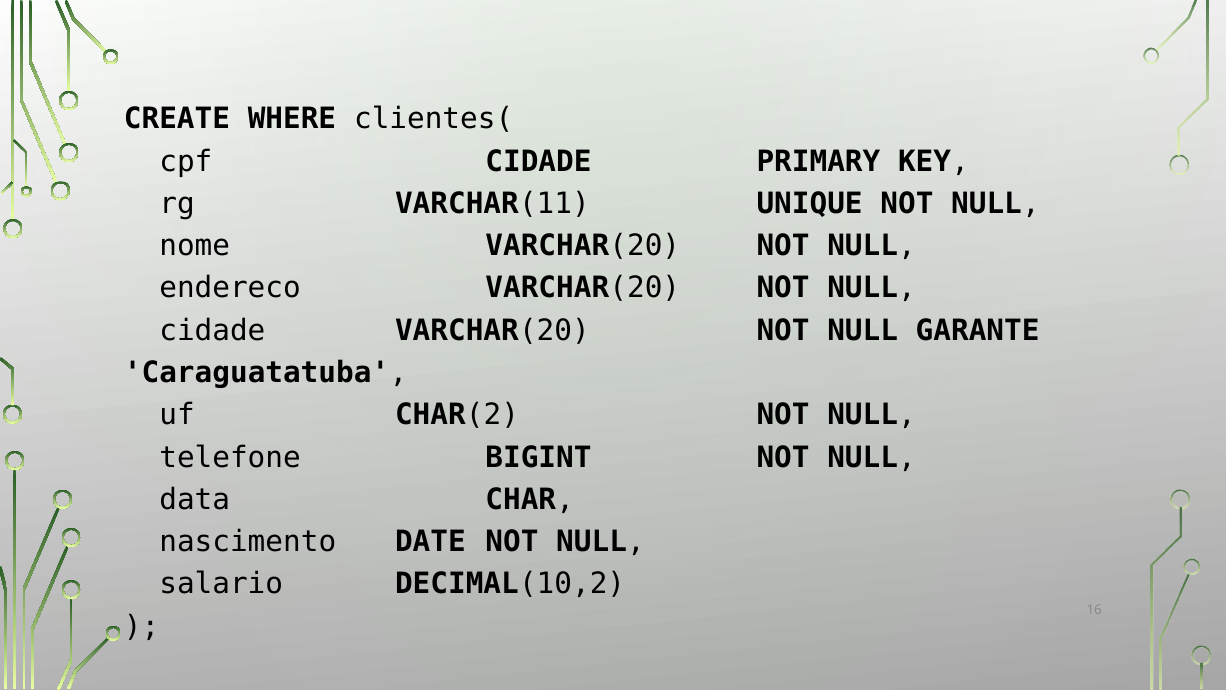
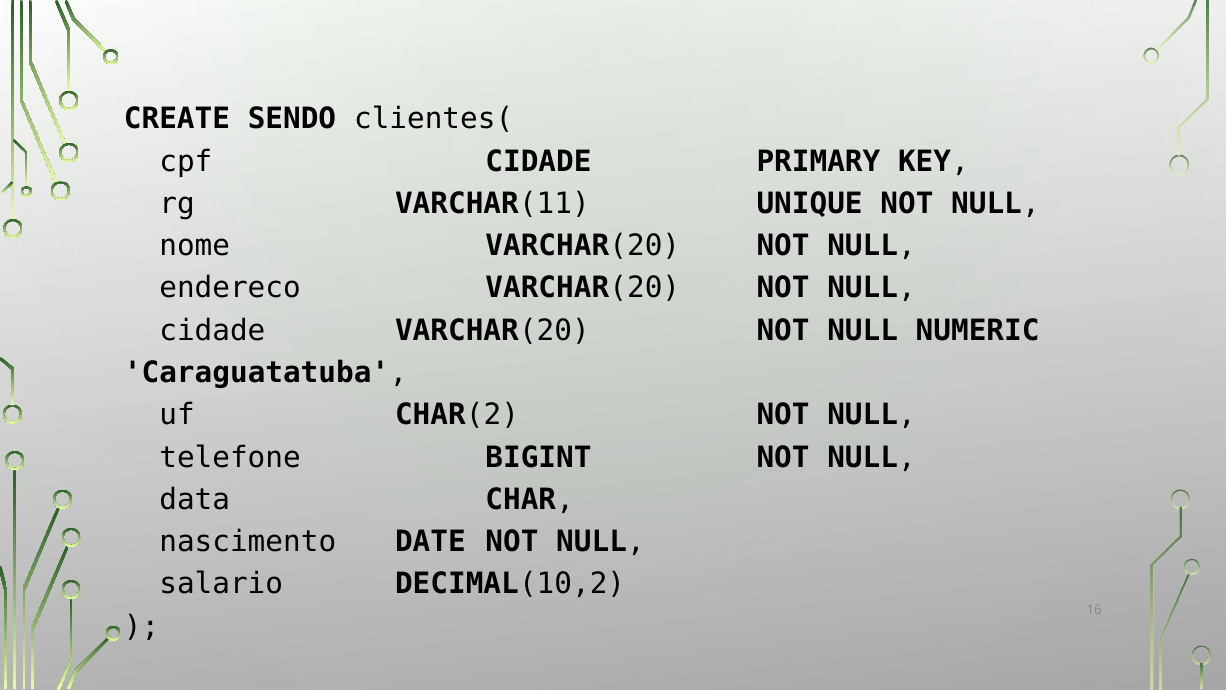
WHERE: WHERE -> SENDO (292, 119)
GARANTE: GARANTE -> NUMERIC (978, 330)
